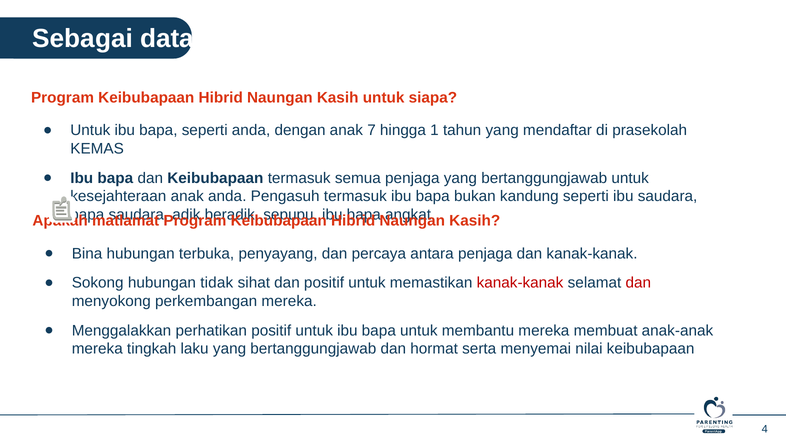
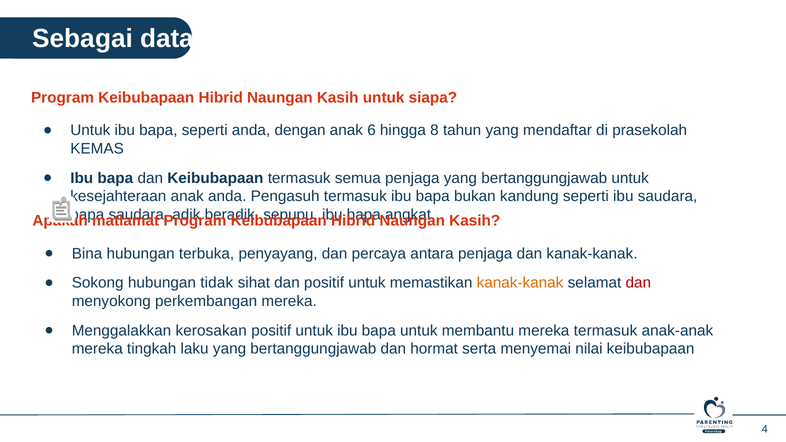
7: 7 -> 6 (372, 130)
1: 1 -> 8 (434, 130)
kanak-kanak colour: red -> orange (520, 283)
perhatikan: perhatikan -> kerosakan (211, 331)
mereka membuat: membuat -> termasuk (606, 331)
